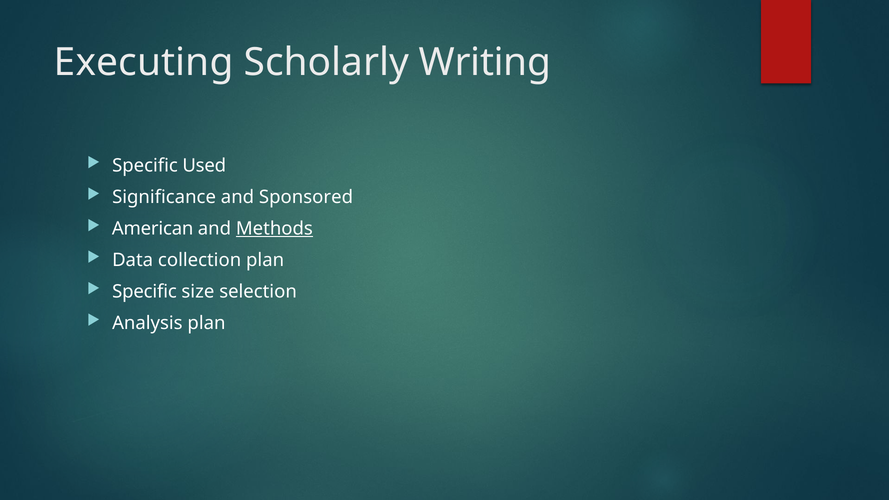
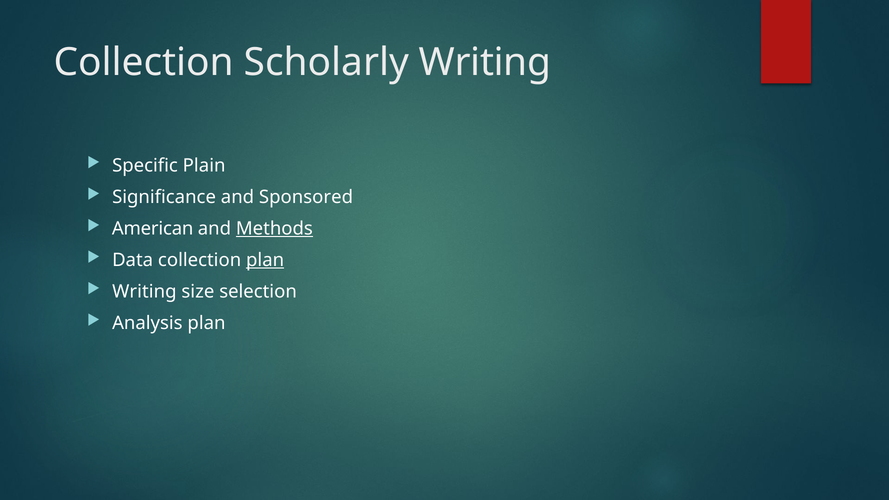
Executing: Executing -> Collection (144, 62)
Used: Used -> Plain (204, 165)
plan underline: none -> present (265, 260)
Specific: Specific -> Writing (144, 291)
